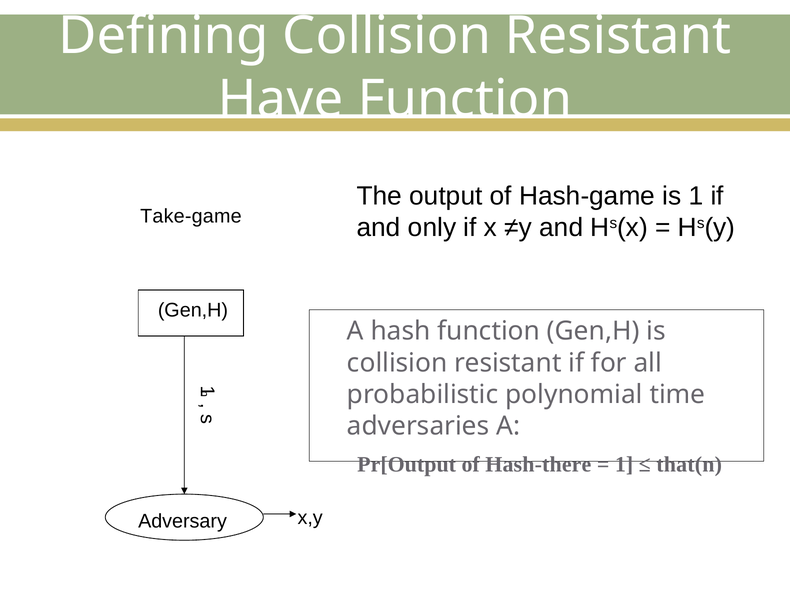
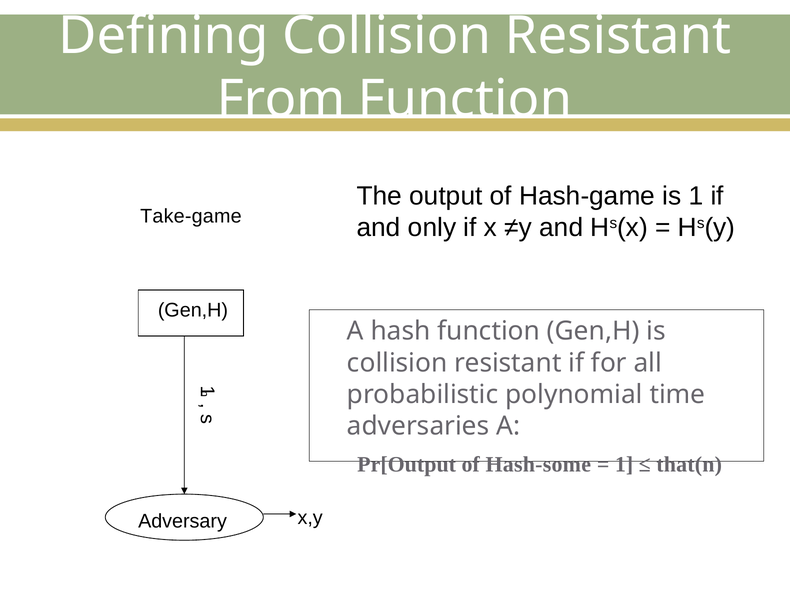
Have: Have -> From (281, 99)
Hash-there: Hash-there -> Hash-some (538, 464)
